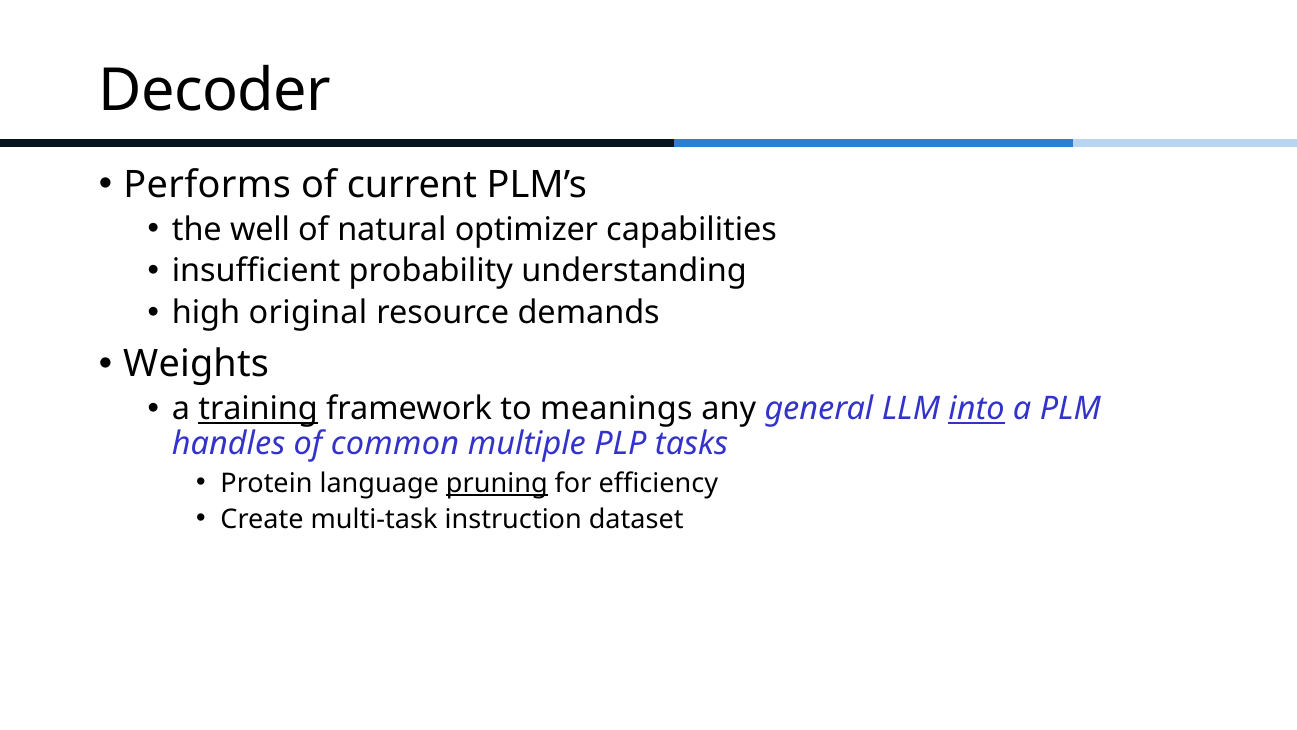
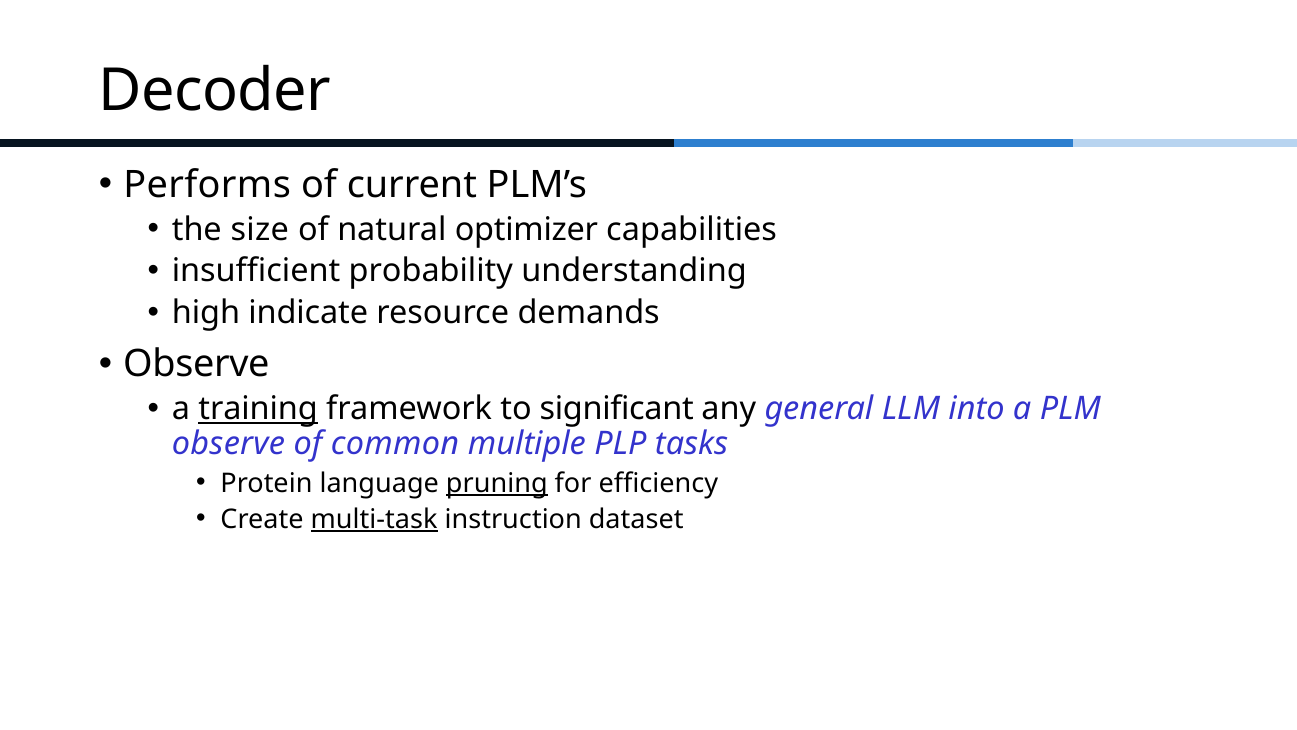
well: well -> size (260, 229)
original: original -> indicate (308, 313)
Weights: Weights -> Observe (196, 364)
meanings: meanings -> significant (617, 409)
into underline: present -> none (977, 409)
handles: handles -> observe (228, 444)
multi-task underline: none -> present (374, 519)
